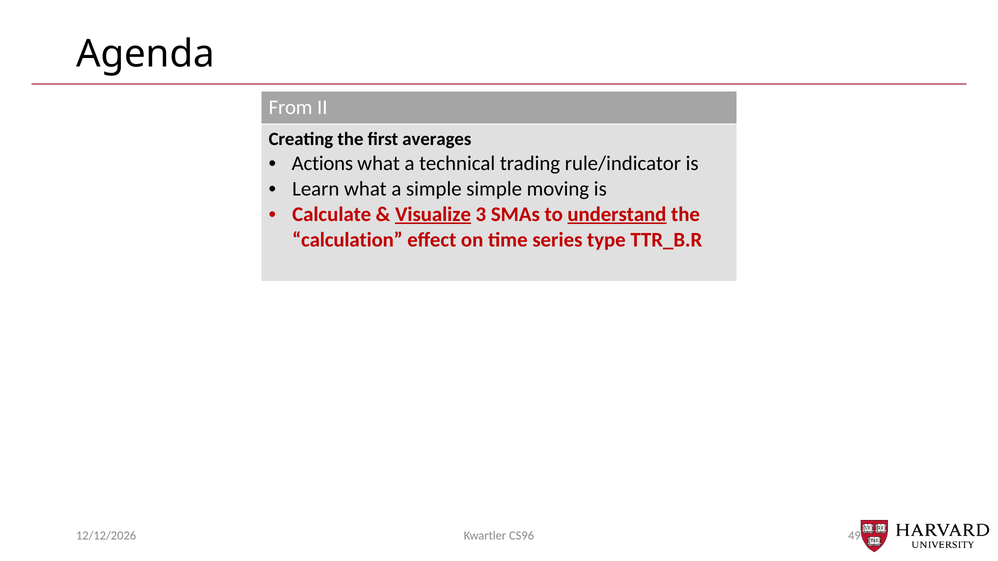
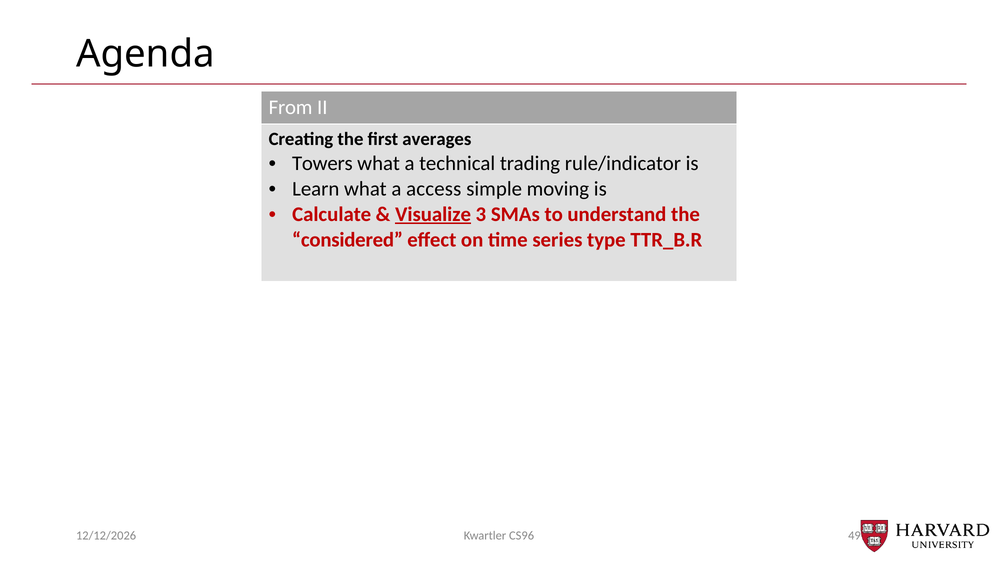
Actions: Actions -> Towers (322, 163)
a simple: simple -> access (434, 189)
understand underline: present -> none (617, 214)
calculation: calculation -> considered (348, 240)
